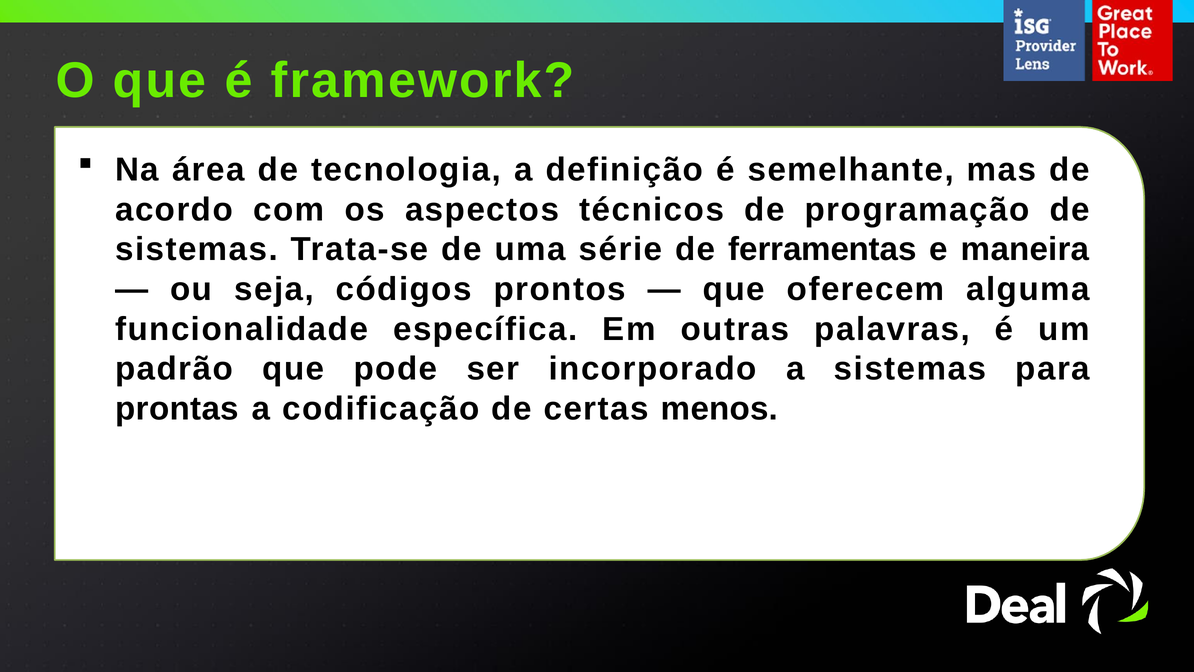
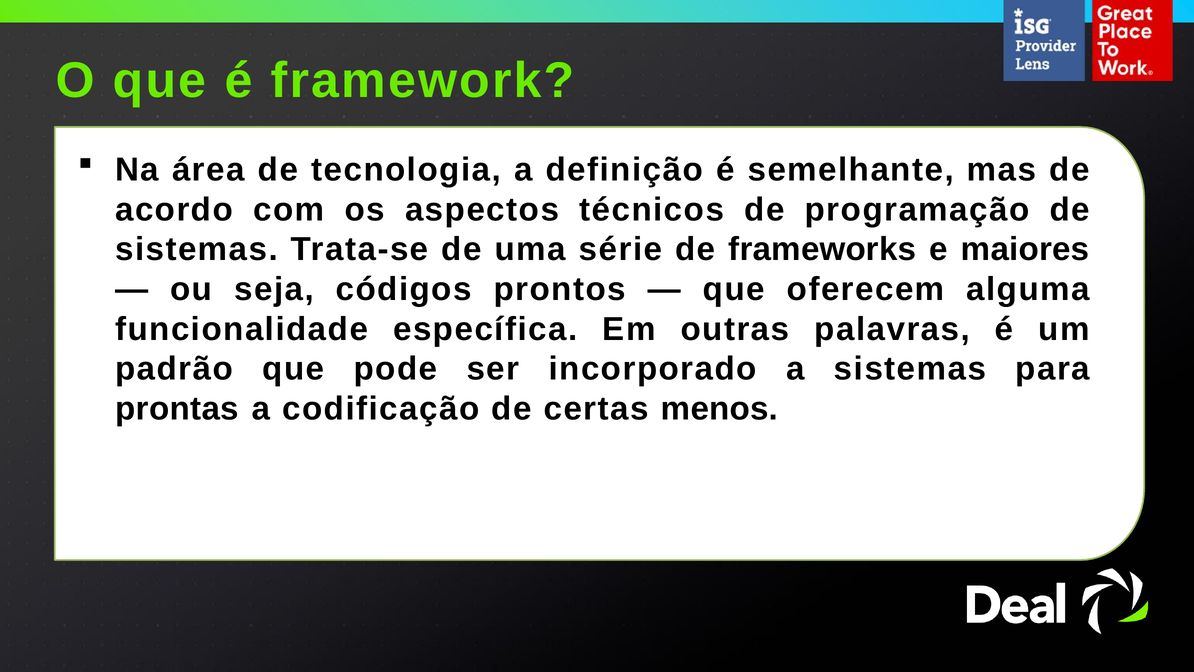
ferramentas: ferramentas -> frameworks (822, 249)
maneira: maneira -> maiores (1025, 249)
